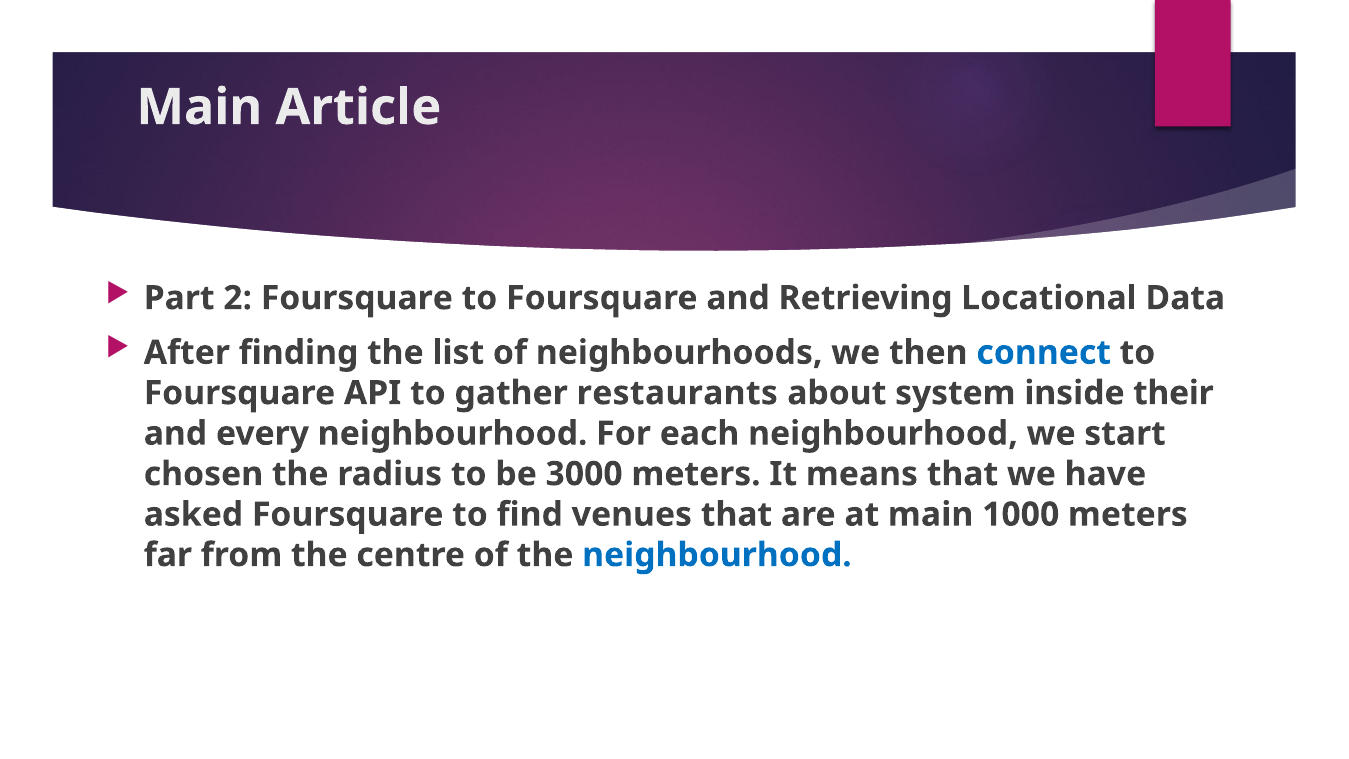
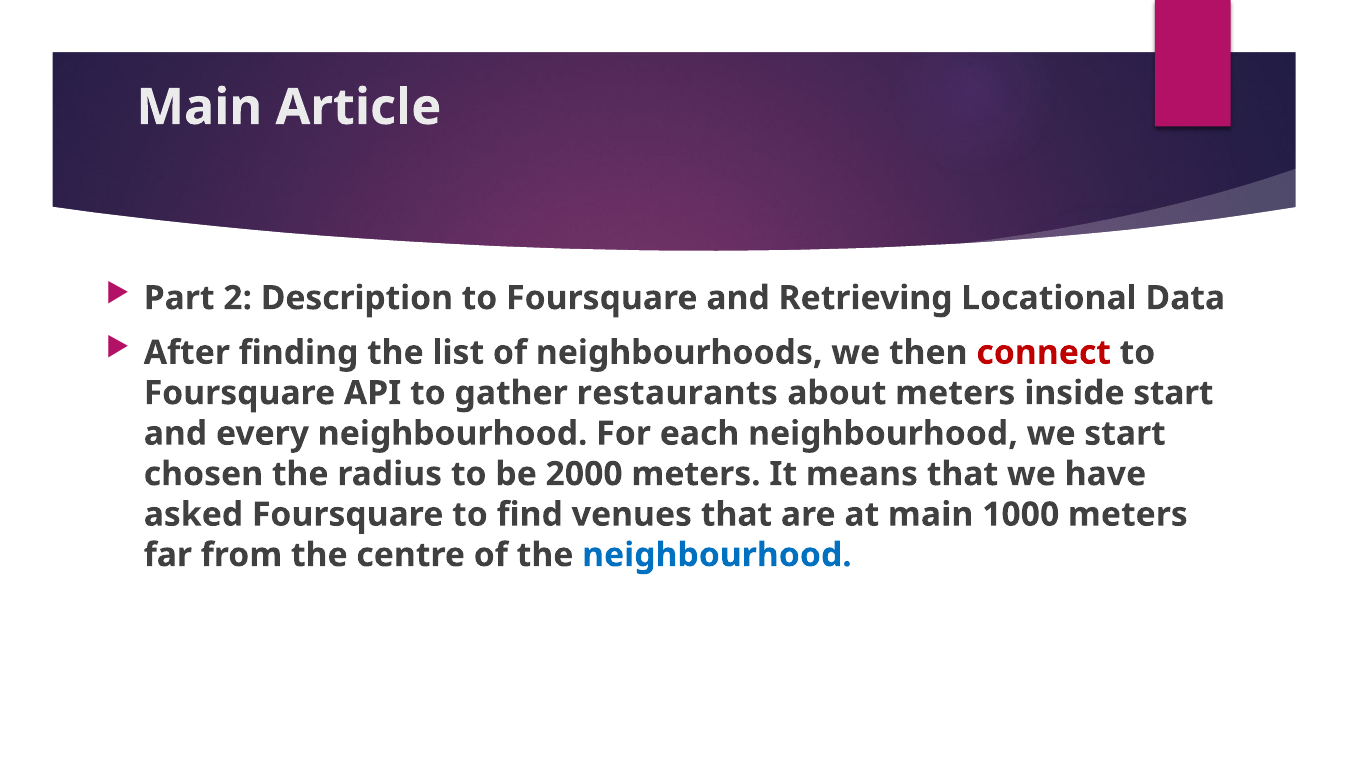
2 Foursquare: Foursquare -> Description (357, 298)
connect colour: blue -> red (1044, 353)
about system: system -> meters (955, 393)
inside their: their -> start (1173, 393)
3000: 3000 -> 2000 (584, 474)
